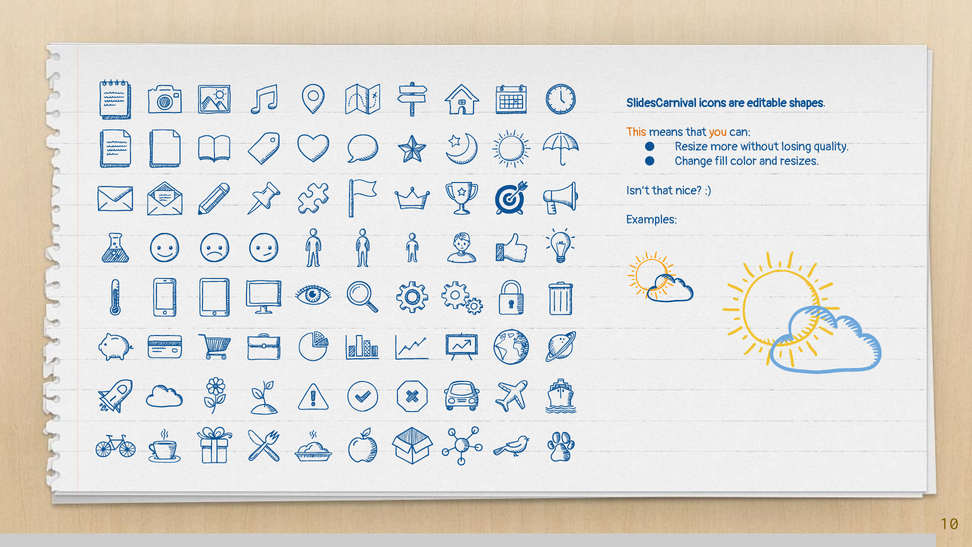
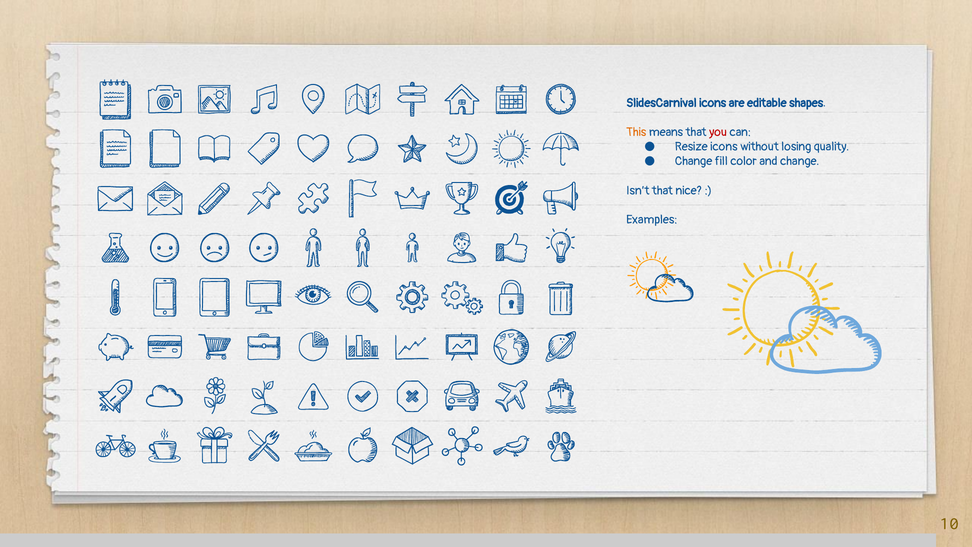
you colour: orange -> red (718, 132)
Resize more: more -> icons (724, 147)
and resizes: resizes -> change (800, 161)
